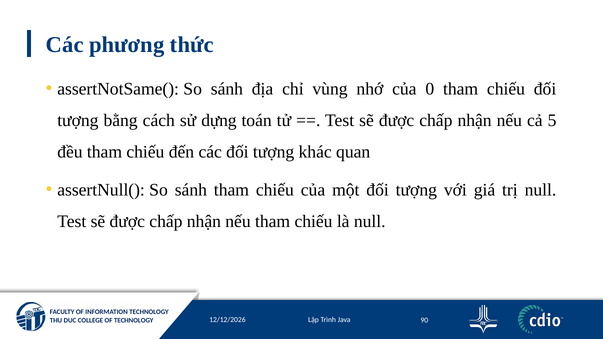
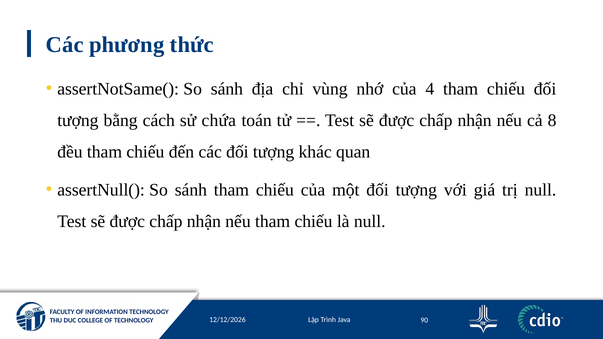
0: 0 -> 4 (430, 89)
dựng: dựng -> chứa (219, 120)
5: 5 -> 8 (552, 120)
